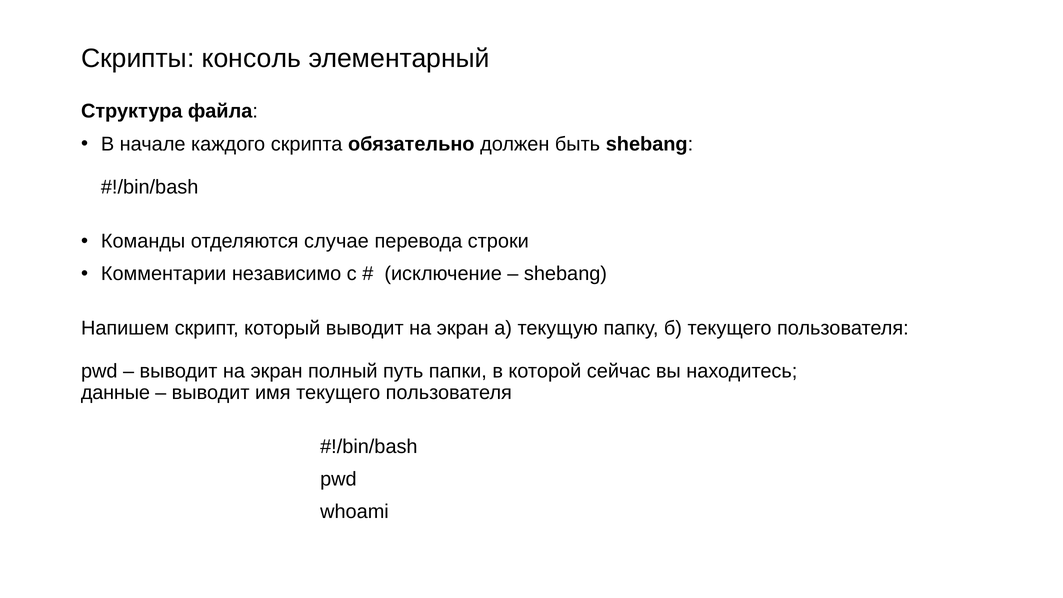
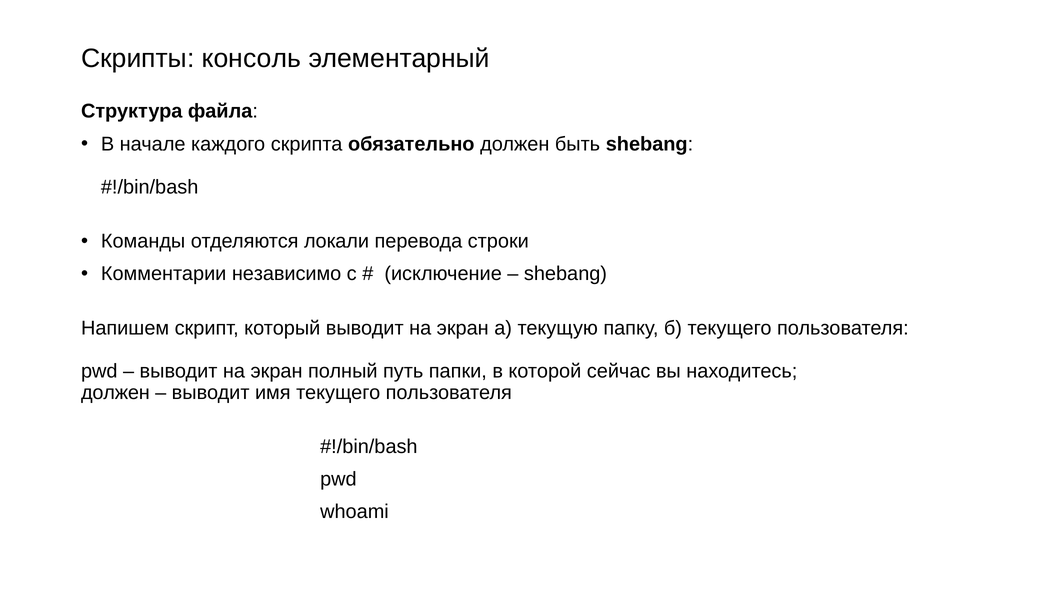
случае: случае -> локали (337, 241)
данные: данные -> должен (115, 393)
